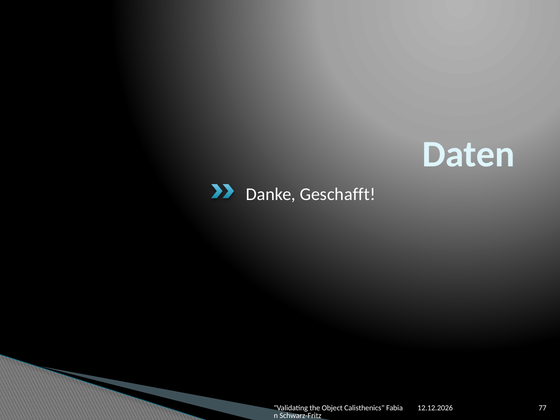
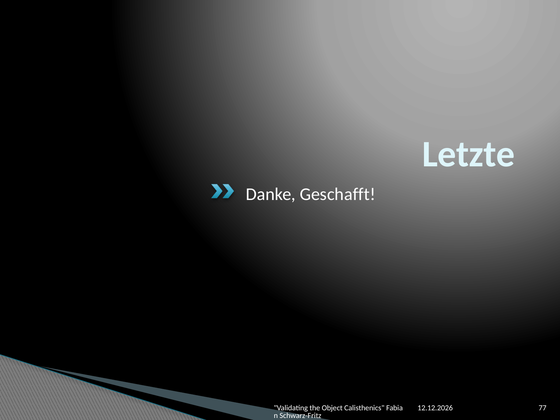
Daten: Daten -> Letzte (468, 154)
